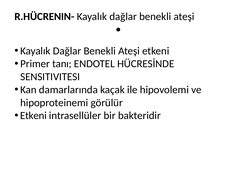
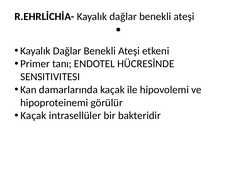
R.HÜCRENIN-: R.HÜCRENIN- -> R.EHRLİCHİA- (44, 17)
Etkeni: Etkeni -> Kaçak (33, 116)
